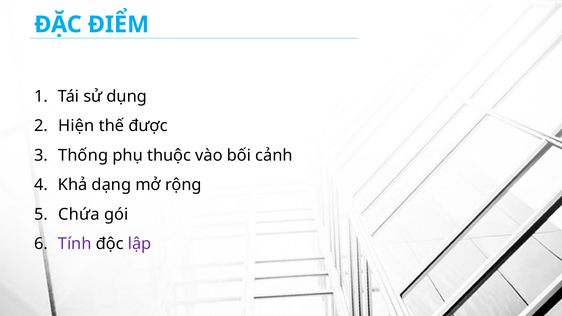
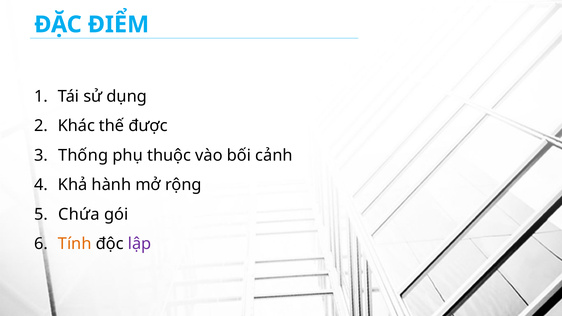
Hiện: Hiện -> Khác (76, 126)
dạng: dạng -> hành (111, 185)
Tính colour: purple -> orange (75, 244)
